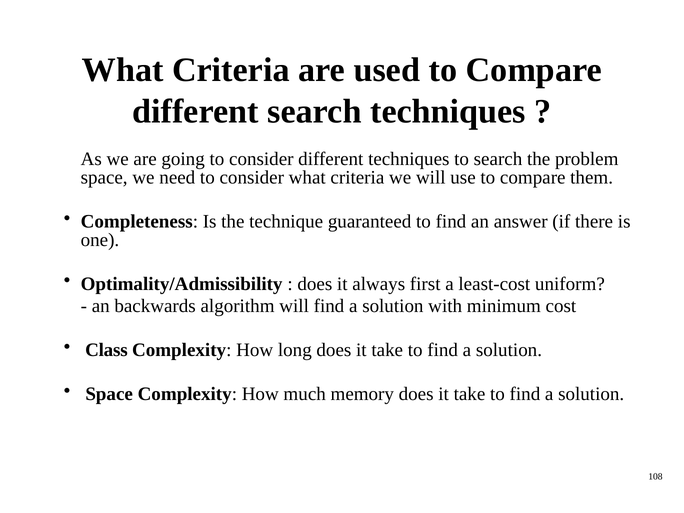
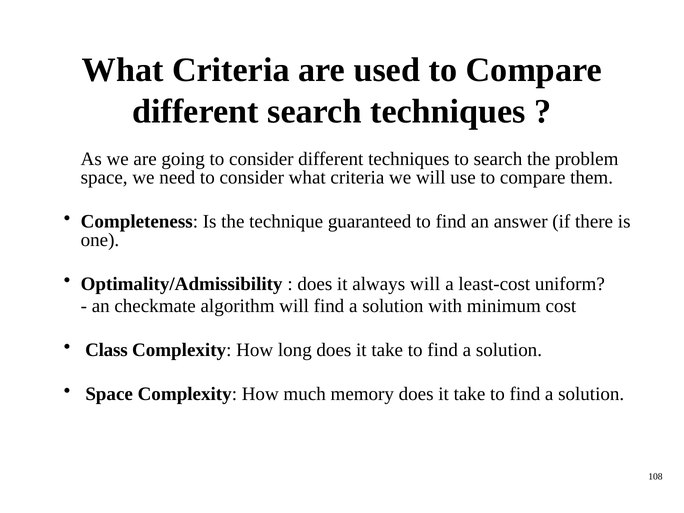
always first: first -> will (425, 284)
backwards: backwards -> checkmate (155, 306)
